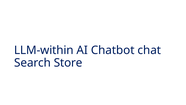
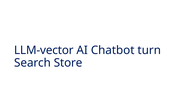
LLM-within: LLM-within -> LLM-vector (44, 50)
chat: chat -> turn (149, 50)
